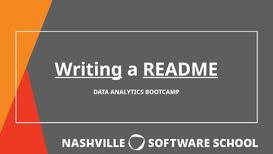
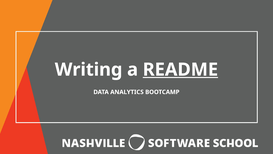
Writing underline: present -> none (89, 69)
